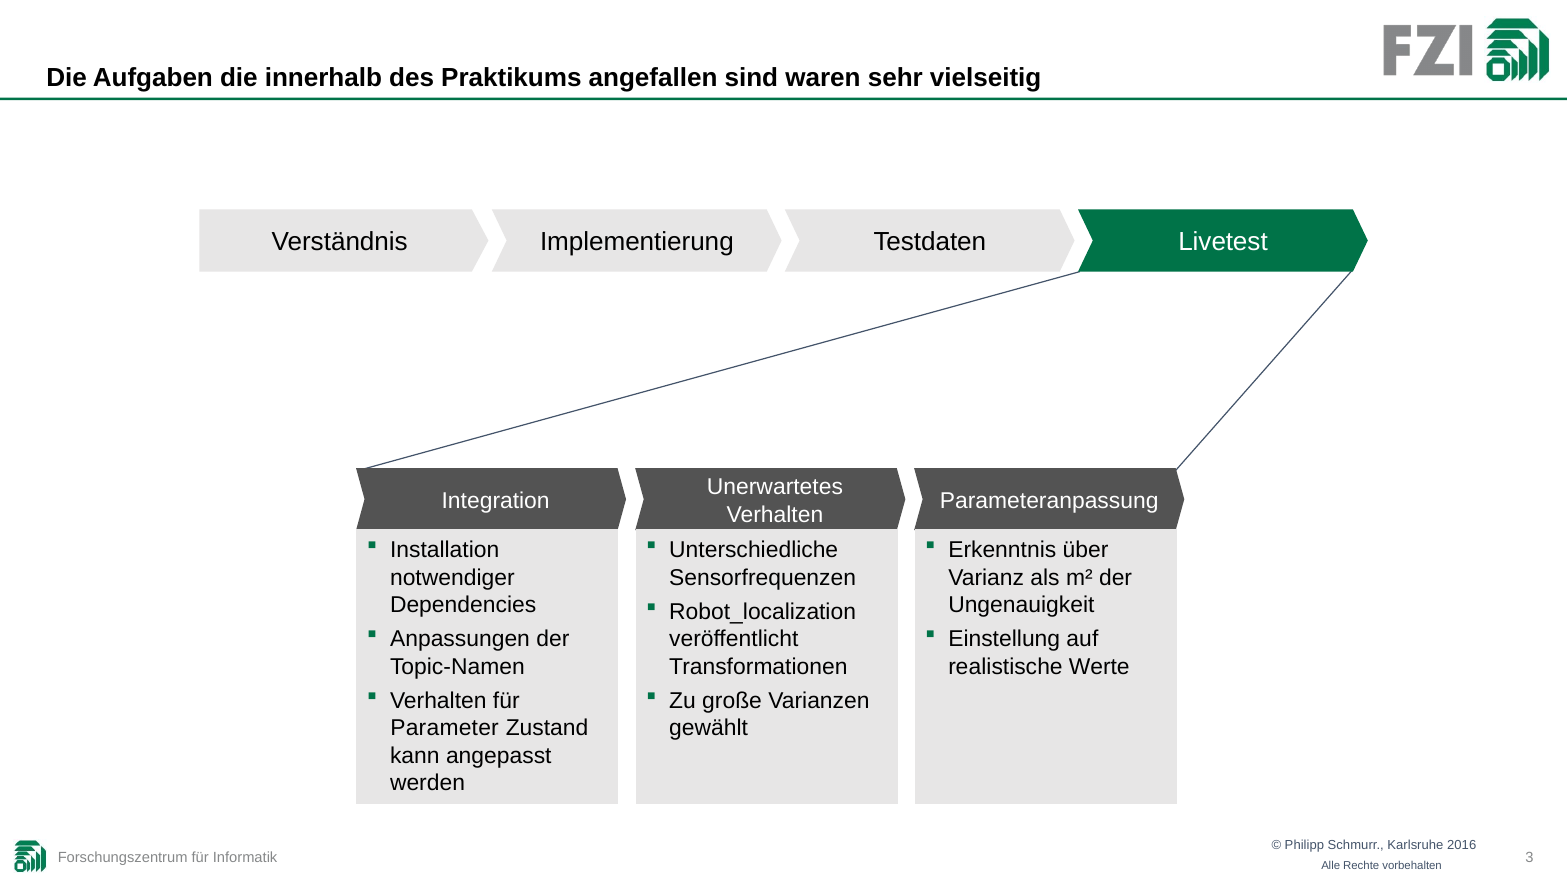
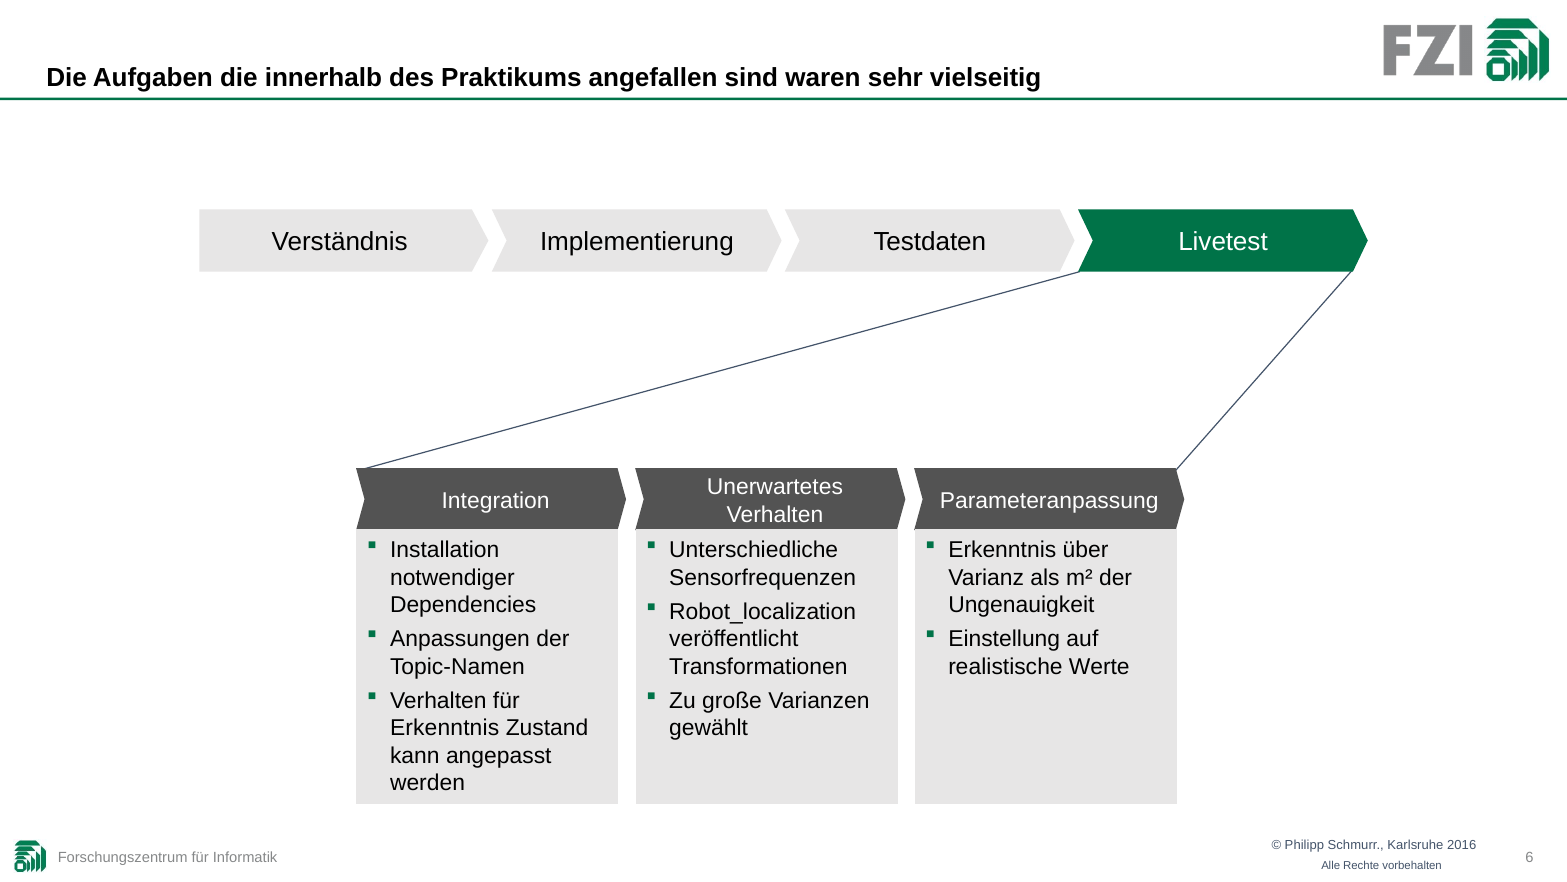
Parameter: Parameter -> Erkenntnis (445, 728)
3: 3 -> 6 (1530, 857)
